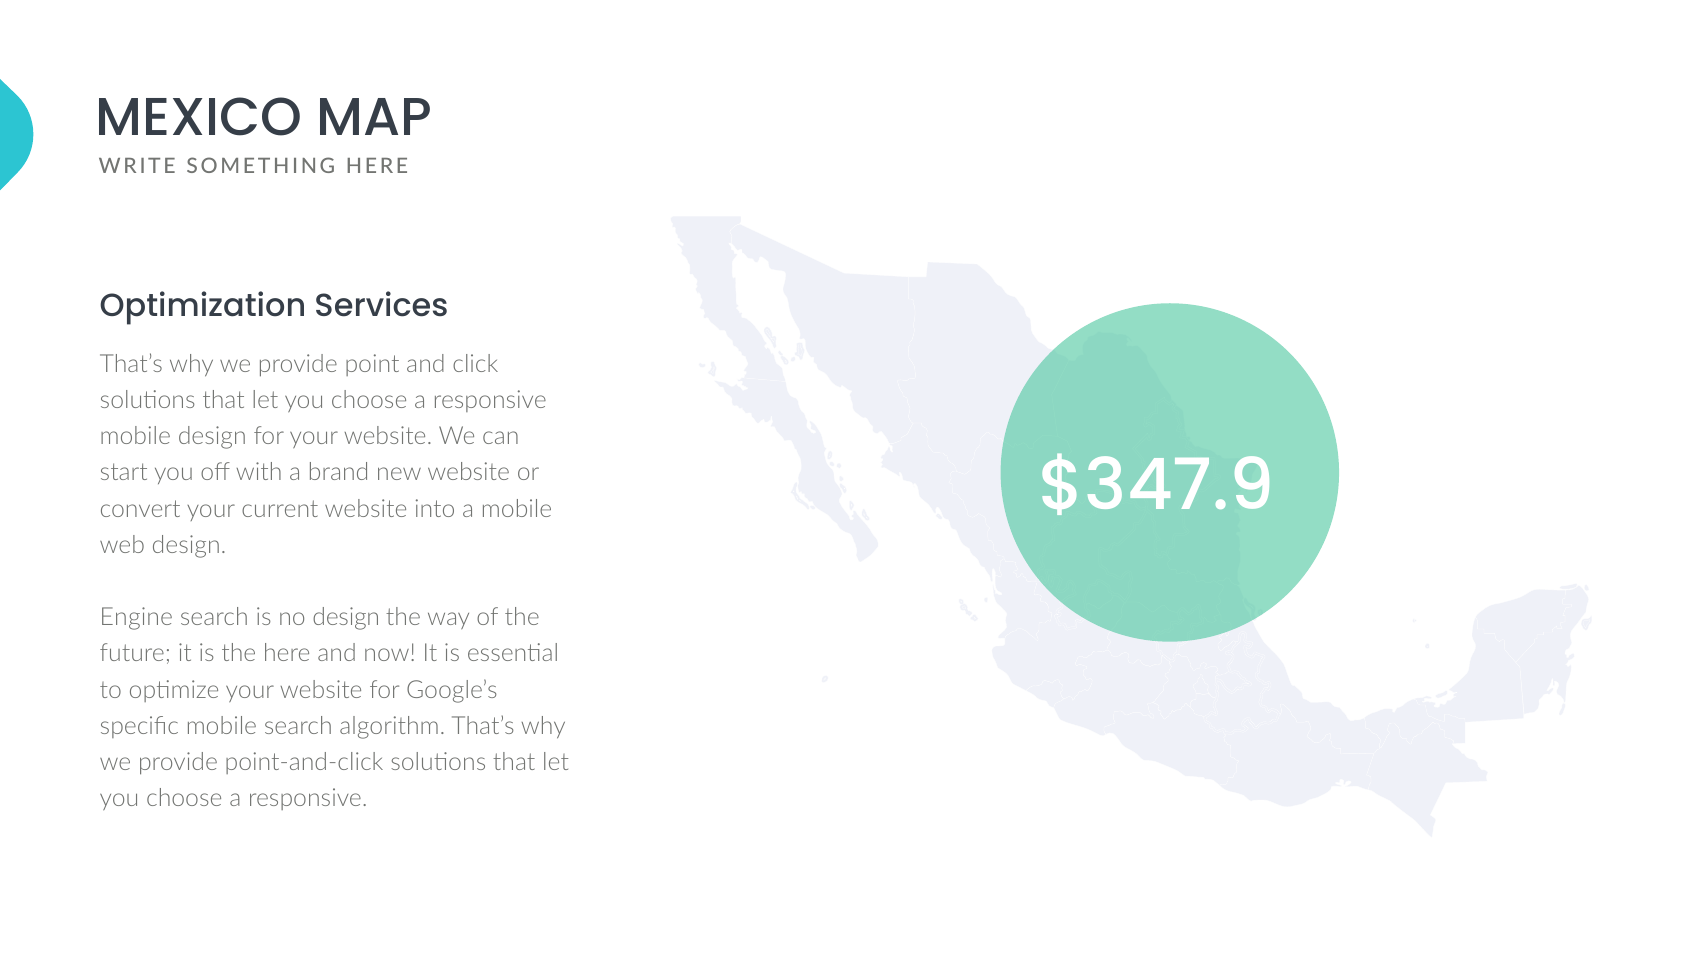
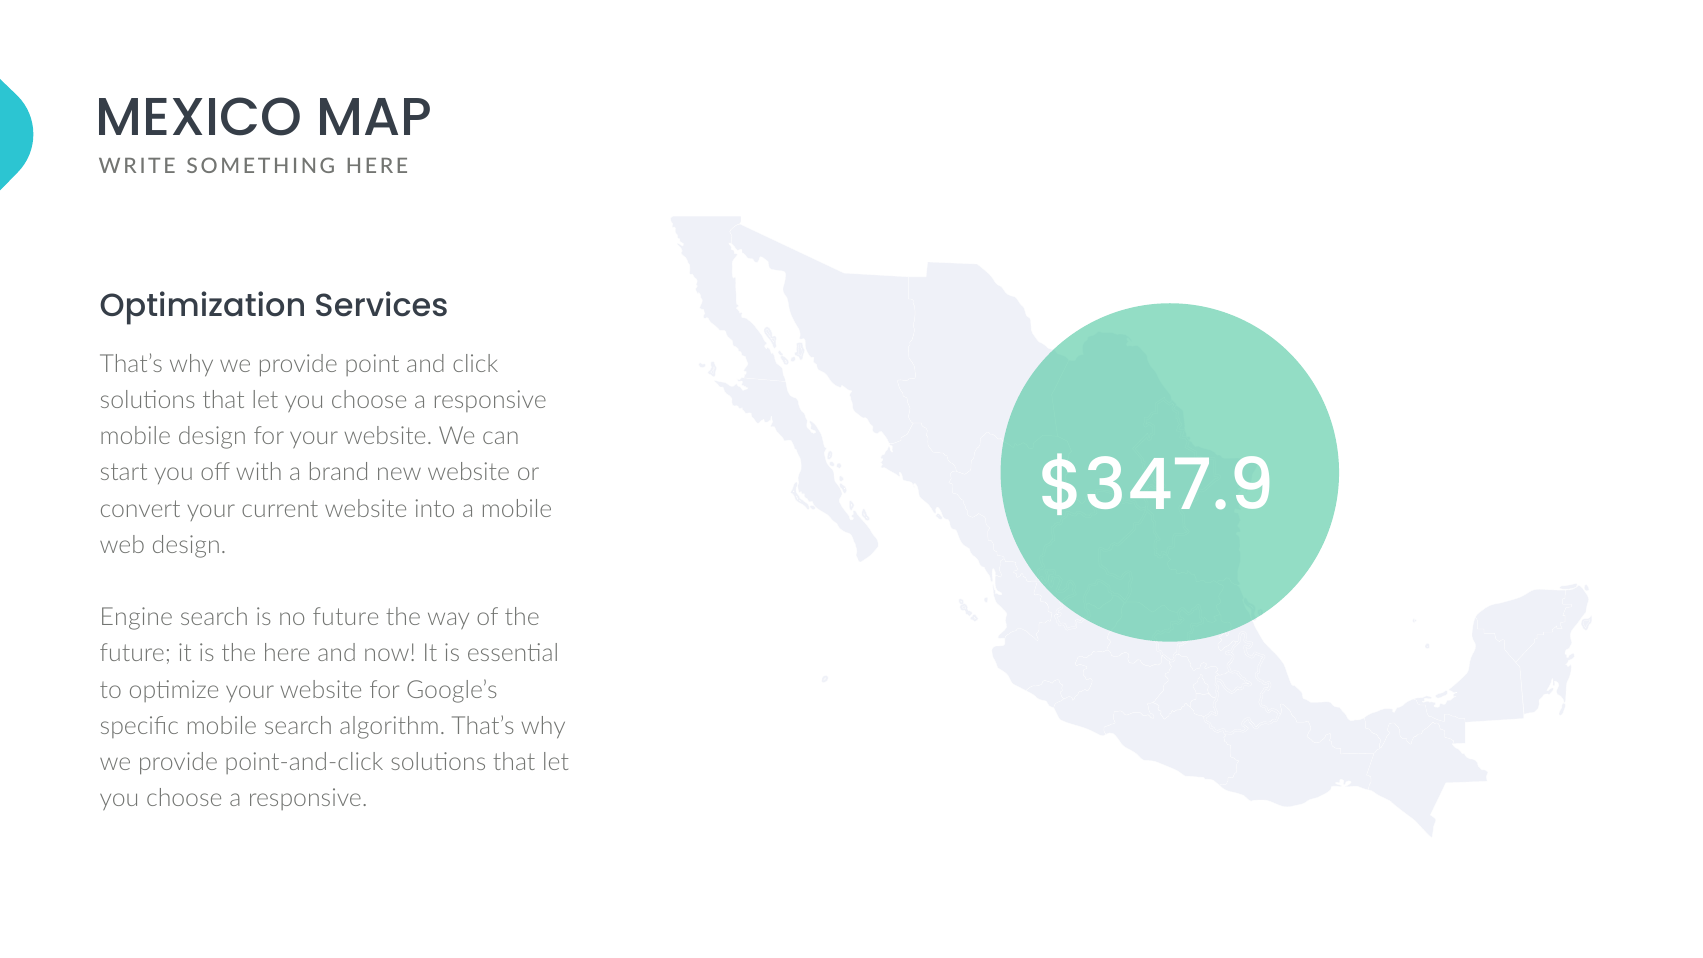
no design: design -> future (346, 618)
